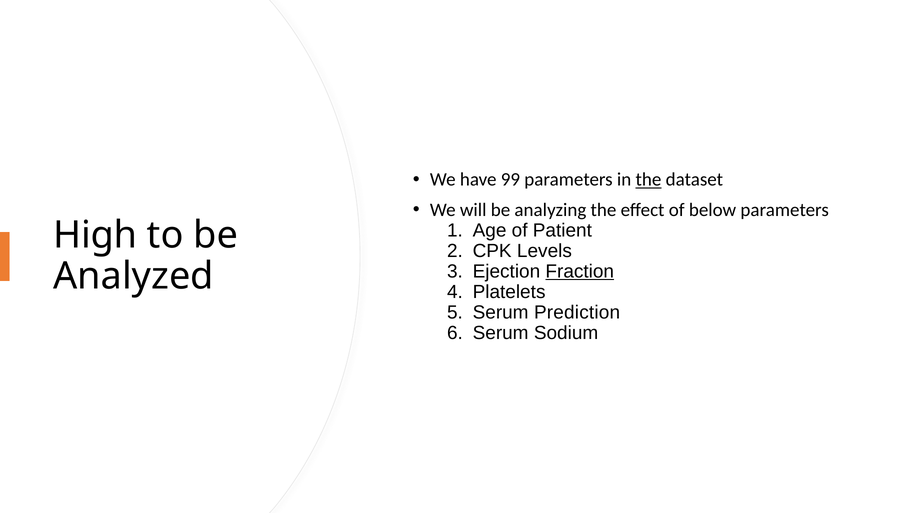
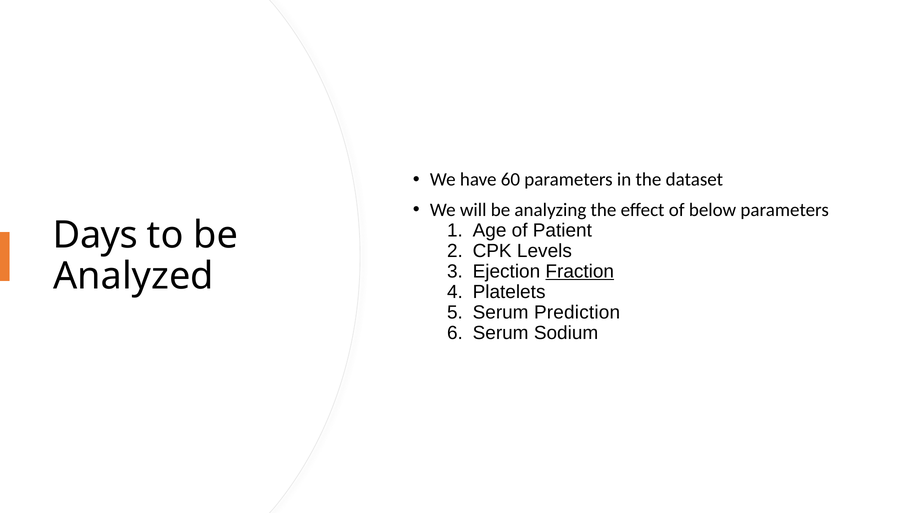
99: 99 -> 60 (510, 180)
the underline: present -> none (649, 180)
High: High -> Days (95, 235)
